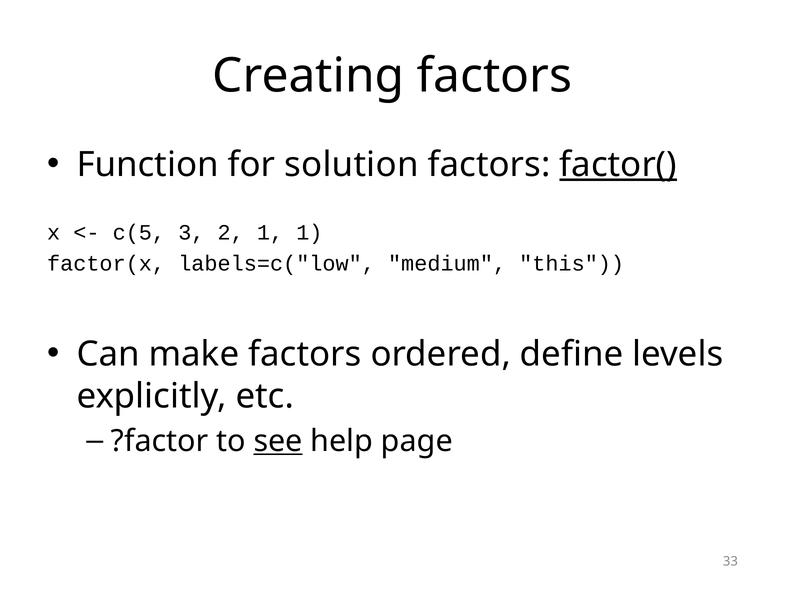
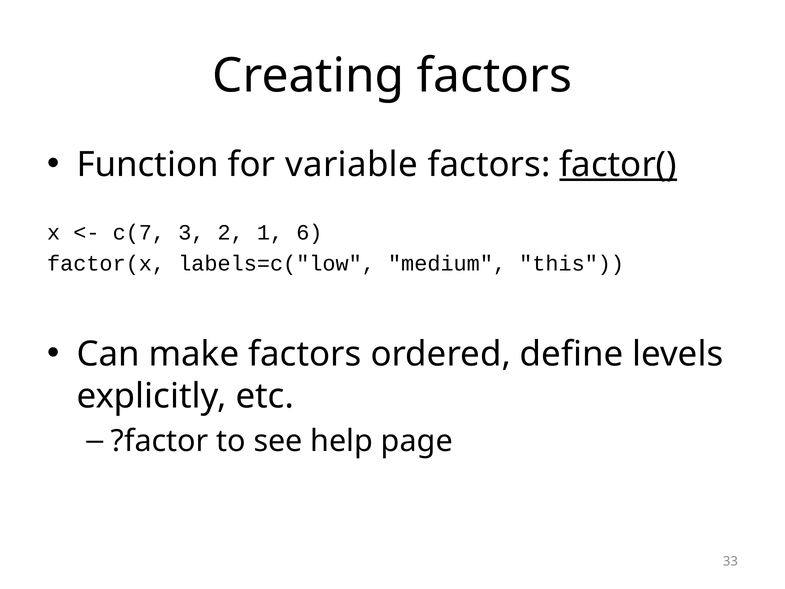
solution: solution -> variable (351, 165)
c(5: c(5 -> c(7 (139, 233)
1 1: 1 -> 6 (309, 233)
see underline: present -> none (278, 441)
